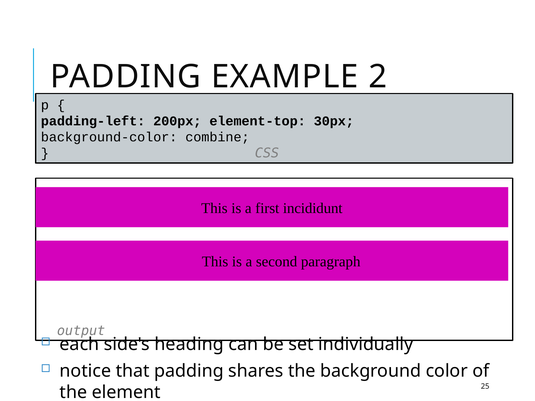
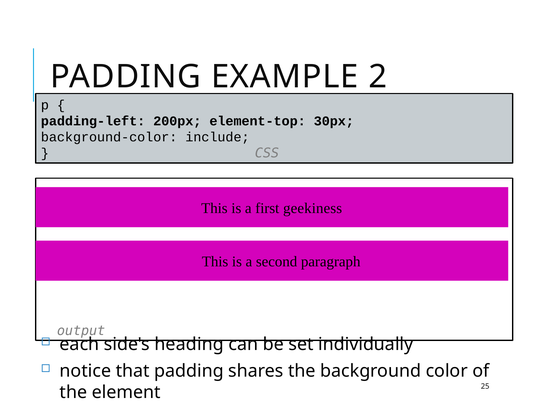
combine: combine -> include (217, 137)
incididunt: incididunt -> geekiness (313, 208)
